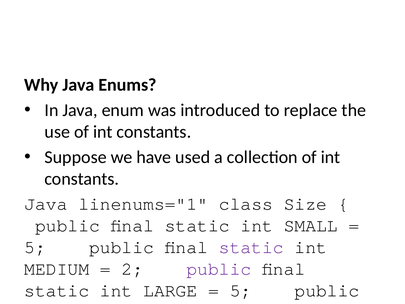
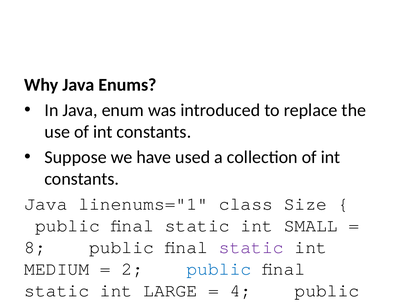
5: 5 -> 8 (35, 247)
public colour: purple -> blue (219, 269)
5: 5 -> 4 (240, 290)
